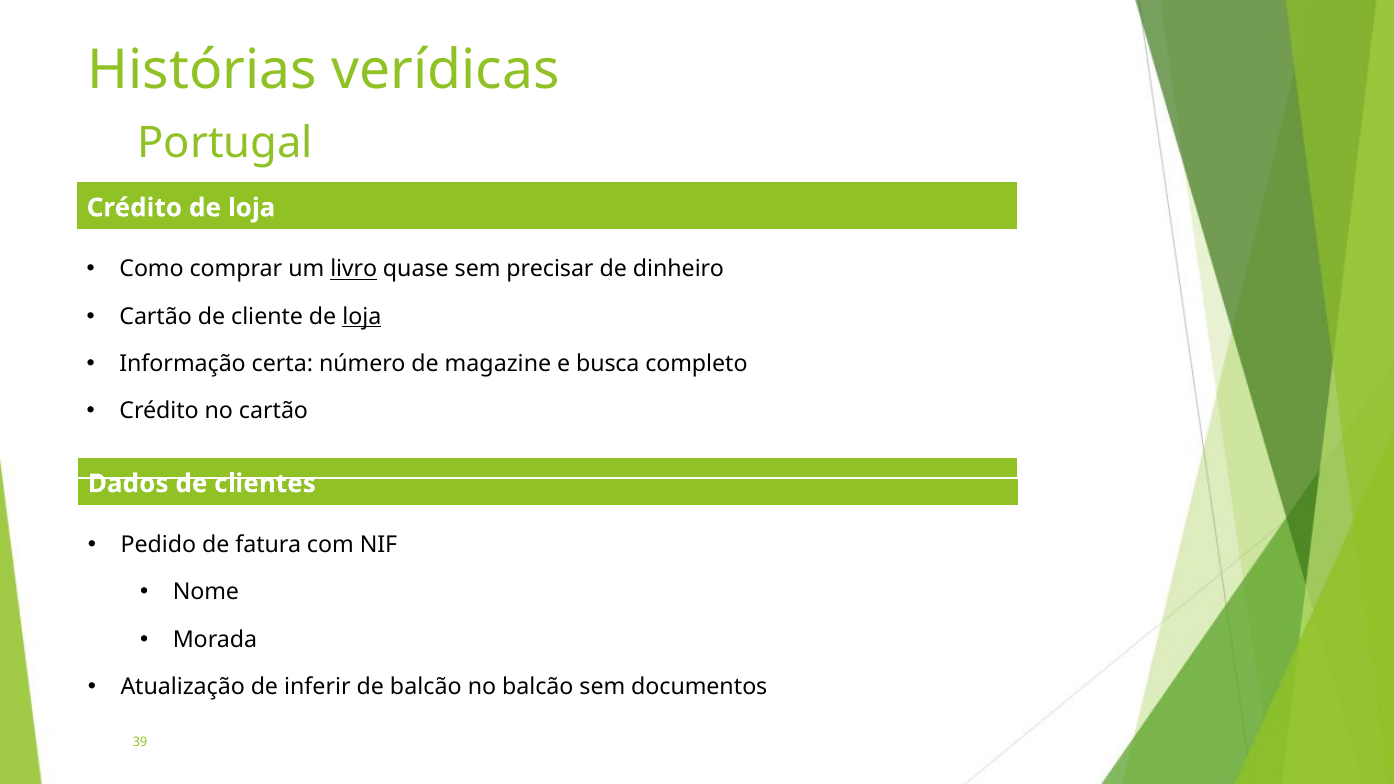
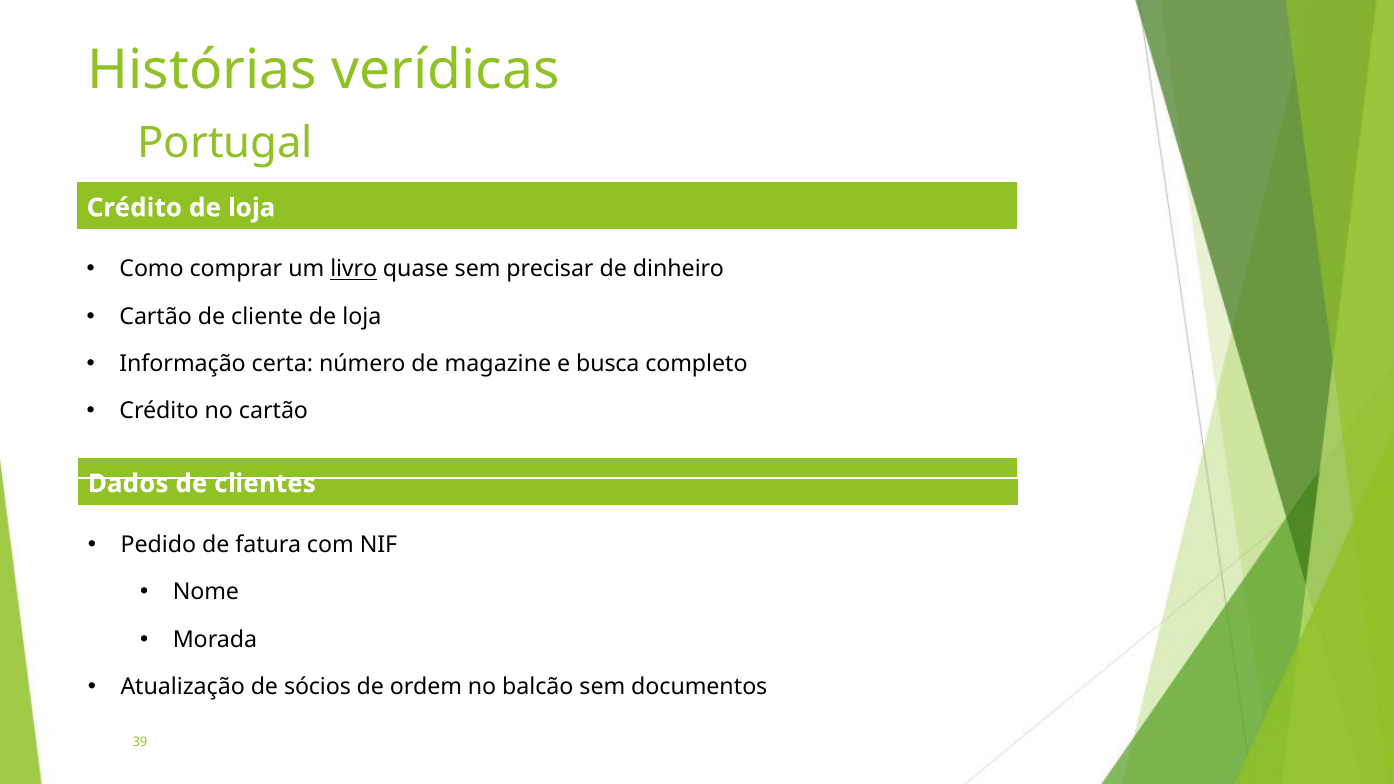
loja underline: present -> none (362, 317)
inferir: inferir -> sócios (317, 687)
de balcão: balcão -> ordem (426, 687)
